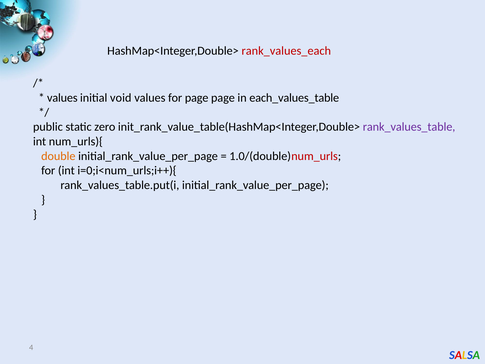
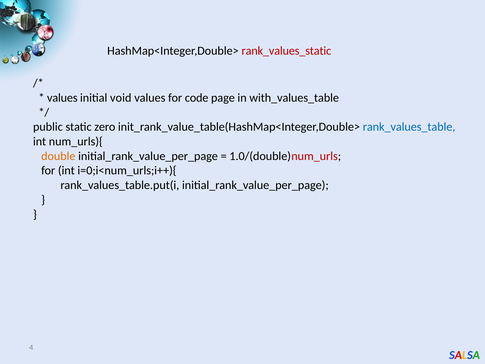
rank_values_each: rank_values_each -> rank_values_static (286, 51)
for page: page -> code (197, 98)
each_values_table: each_values_table -> with_values_table (294, 98)
rank_values_table colour: purple -> blue (409, 127)
